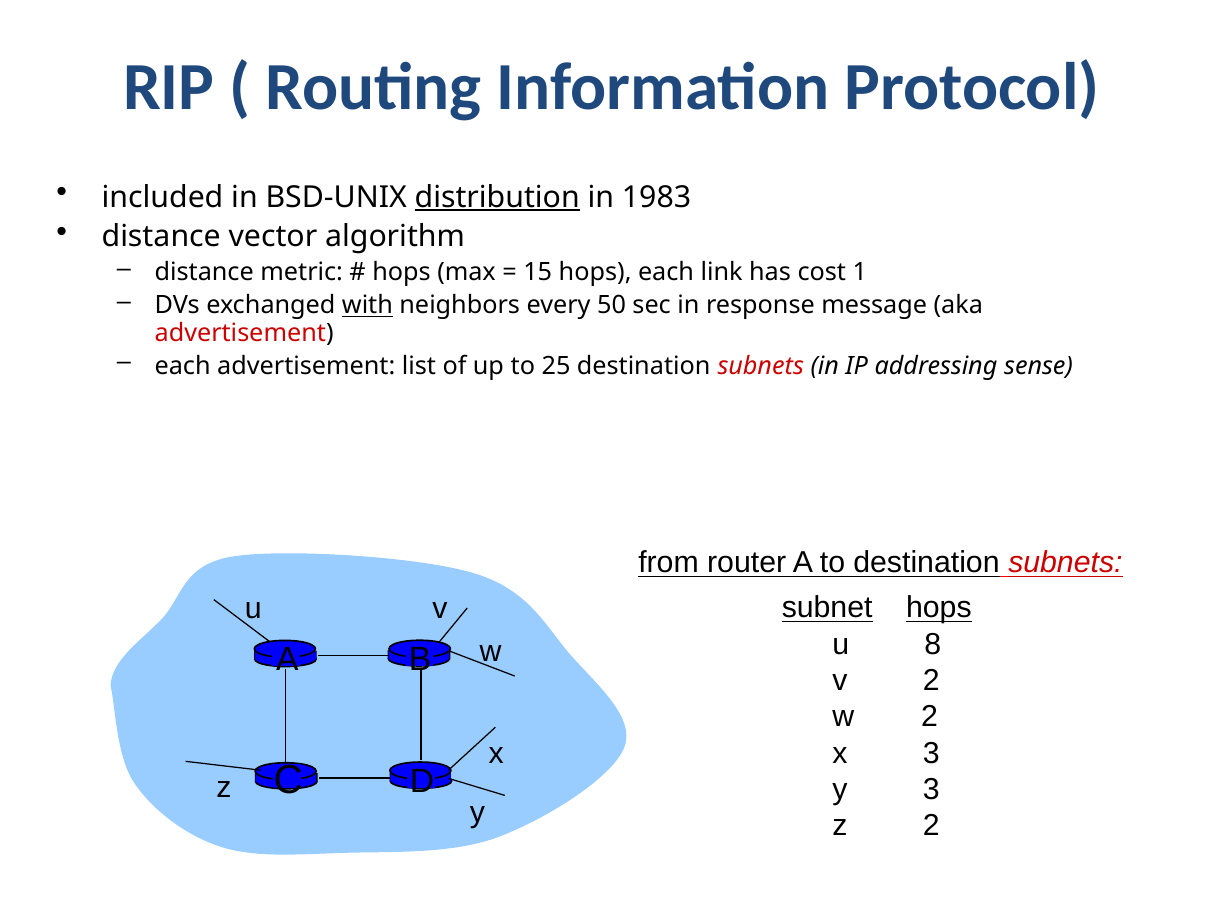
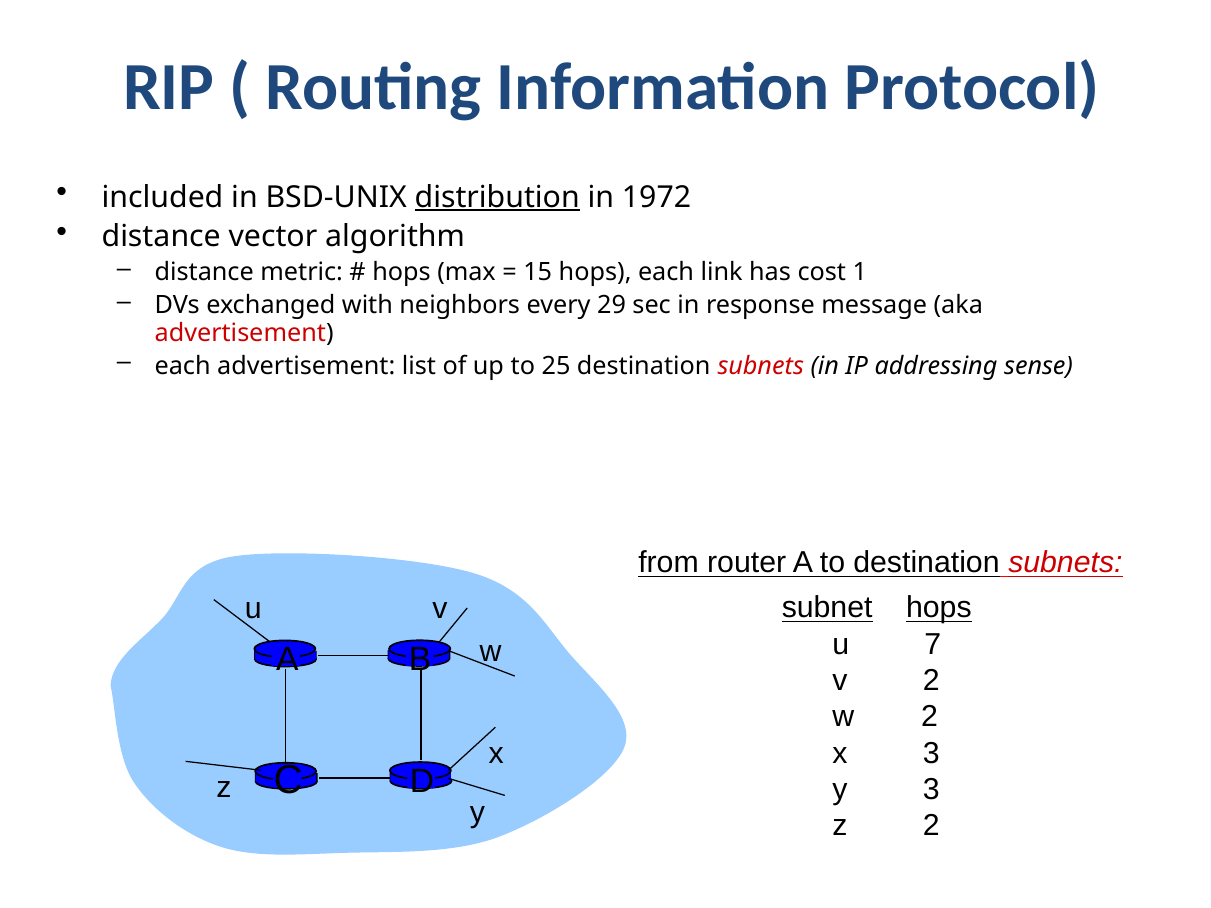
1983: 1983 -> 1972 (657, 197)
with underline: present -> none (367, 306)
50: 50 -> 29 (612, 306)
8: 8 -> 7 (933, 644)
